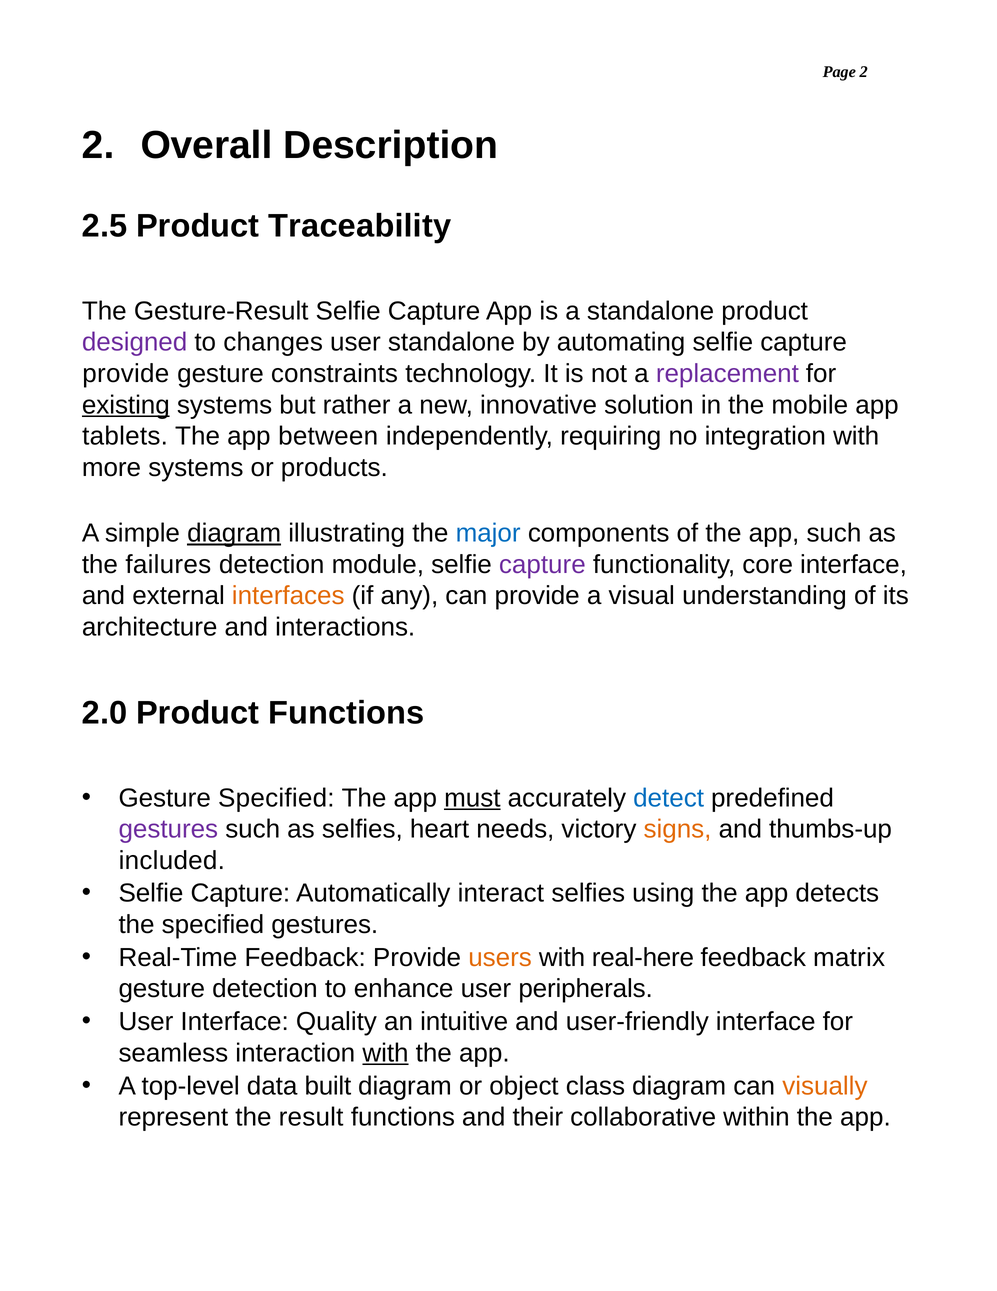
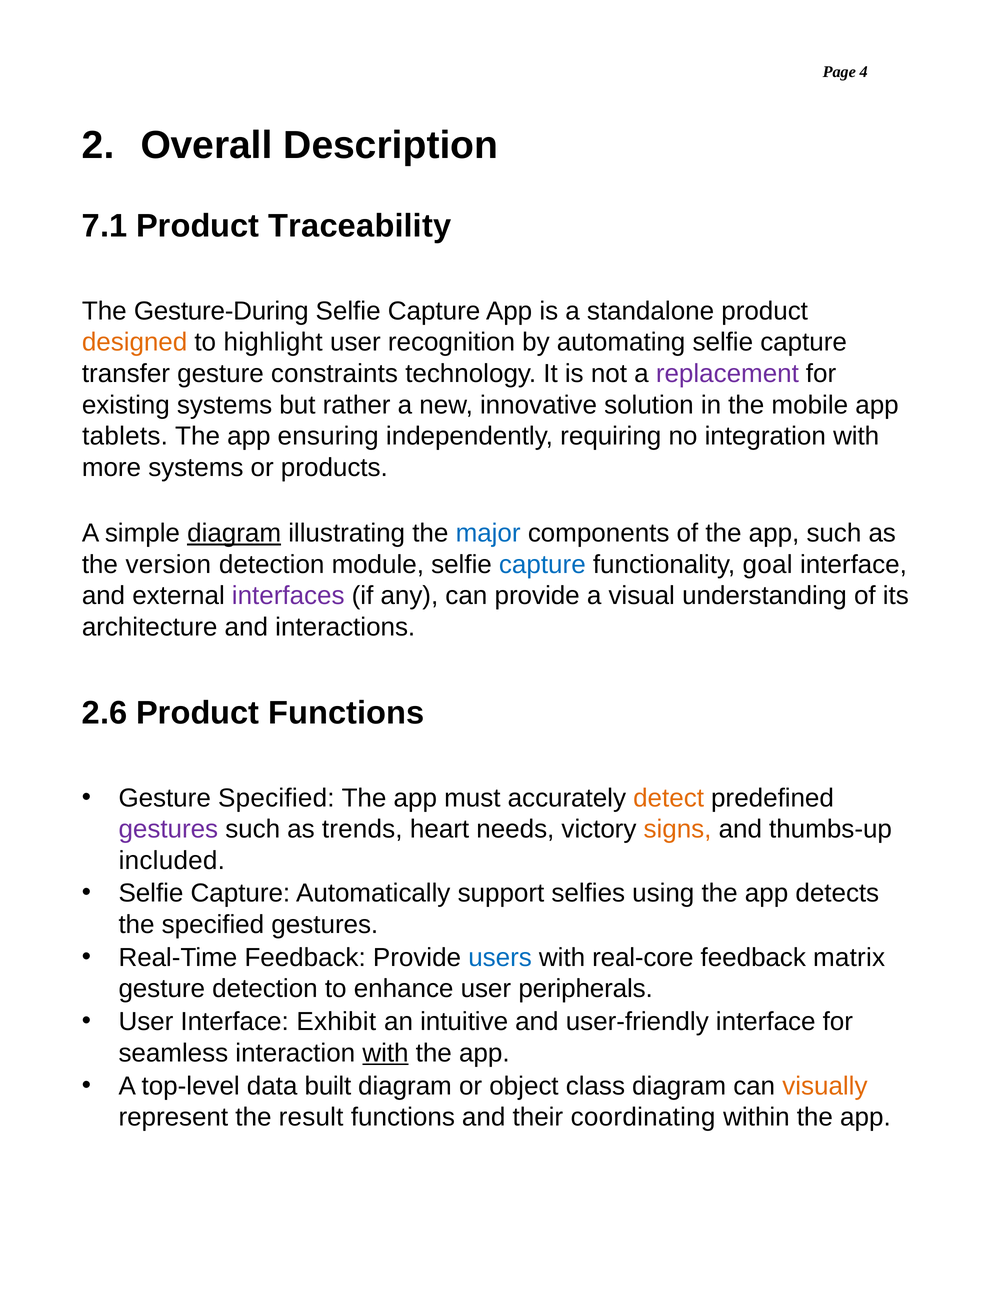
Page 2: 2 -> 4 (864, 72)
2.5: 2.5 -> 7.1 (105, 226)
Gesture-Result: Gesture-Result -> Gesture-During (221, 311)
designed colour: purple -> orange (135, 342)
changes: changes -> highlight (273, 342)
user standalone: standalone -> recognition (451, 342)
provide: provide -> transfer (126, 373)
existing underline: present -> none (126, 405)
between: between -> ensuring (328, 436)
failures: failures -> version (168, 564)
capture colour: purple -> blue (542, 564)
core: core -> goal (768, 564)
interfaces colour: orange -> purple (288, 596)
2.0: 2.0 -> 2.6 (105, 713)
must underline: present -> none (472, 797)
detect colour: blue -> orange (669, 797)
as selfies: selfies -> trends (362, 829)
interact: interact -> support (501, 893)
users colour: orange -> blue (500, 957)
real-here: real-here -> real-core (643, 957)
Quality: Quality -> Exhibit (336, 1021)
collaborative: collaborative -> coordinating (643, 1117)
